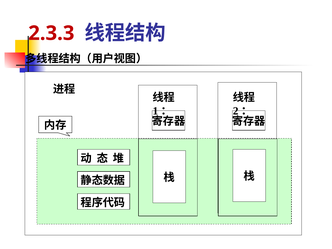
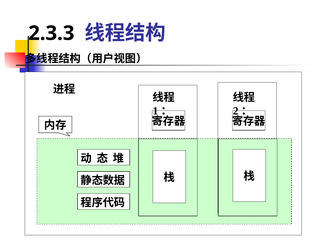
2.3.3 colour: red -> black (51, 33)
